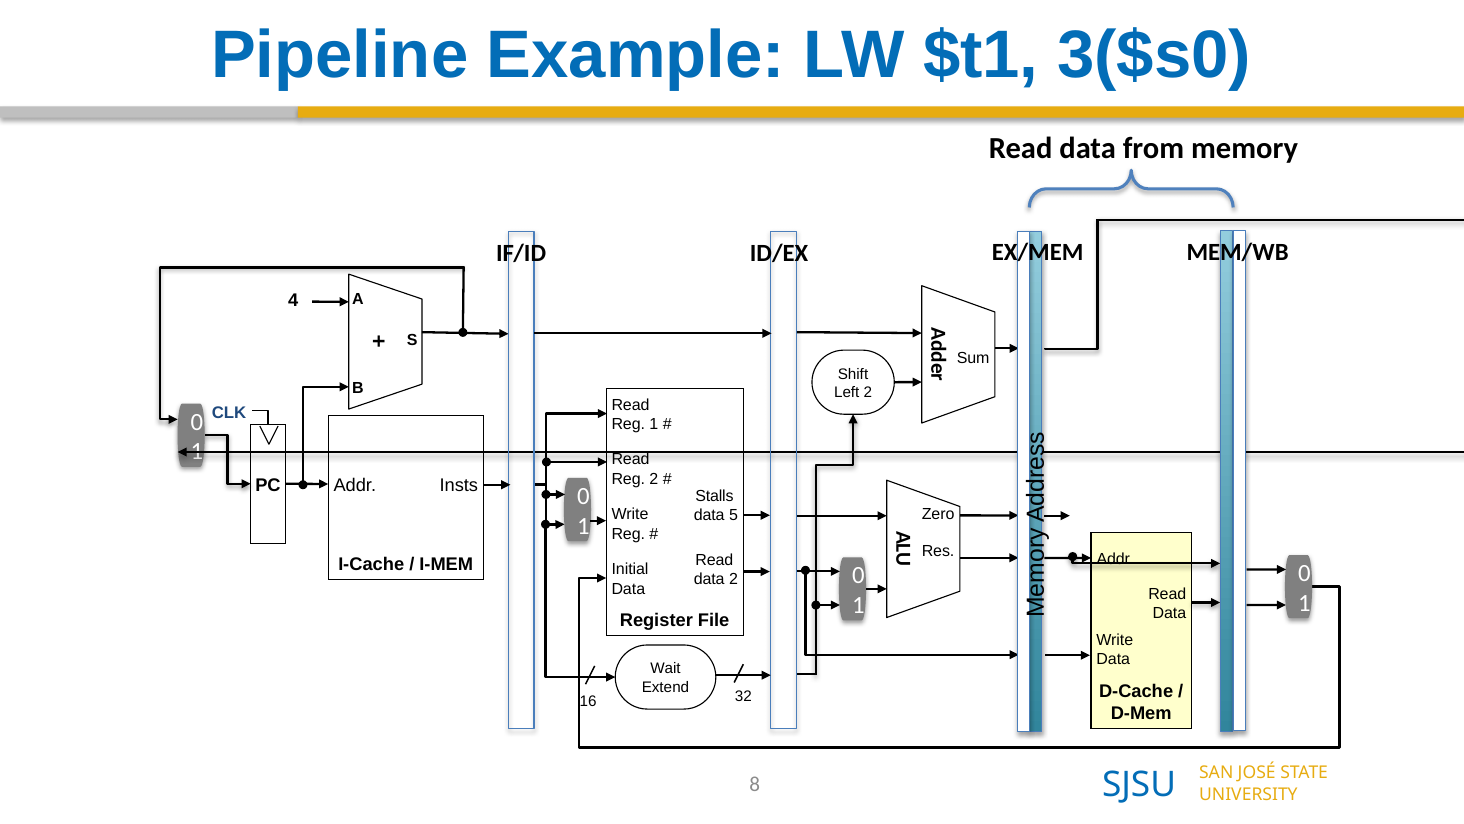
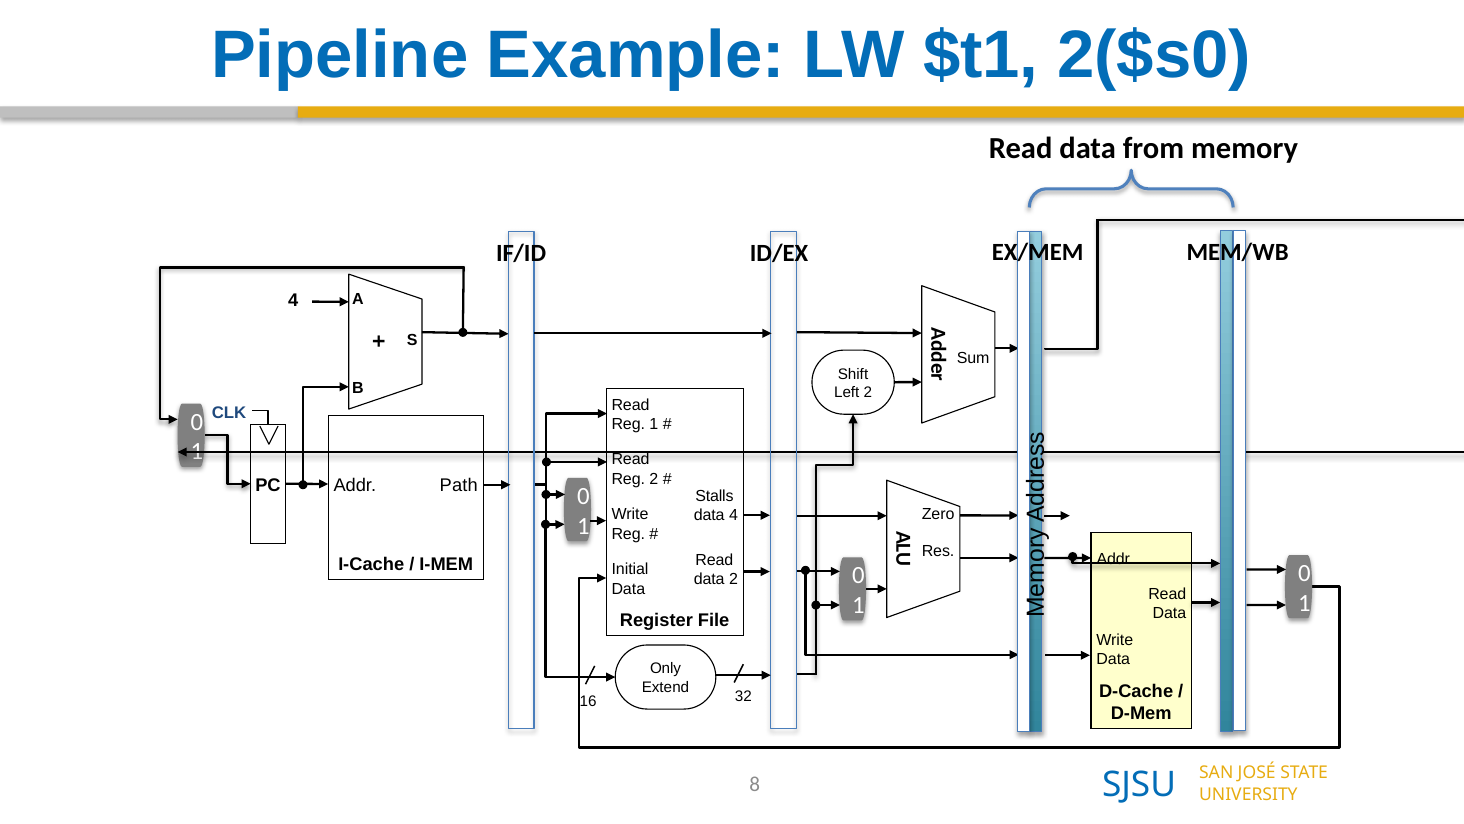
3($s0: 3($s0 -> 2($s0 (1154, 55)
Insts: Insts -> Path (459, 485)
data 5: 5 -> 4 (734, 515)
Wait: Wait -> Only (665, 668)
